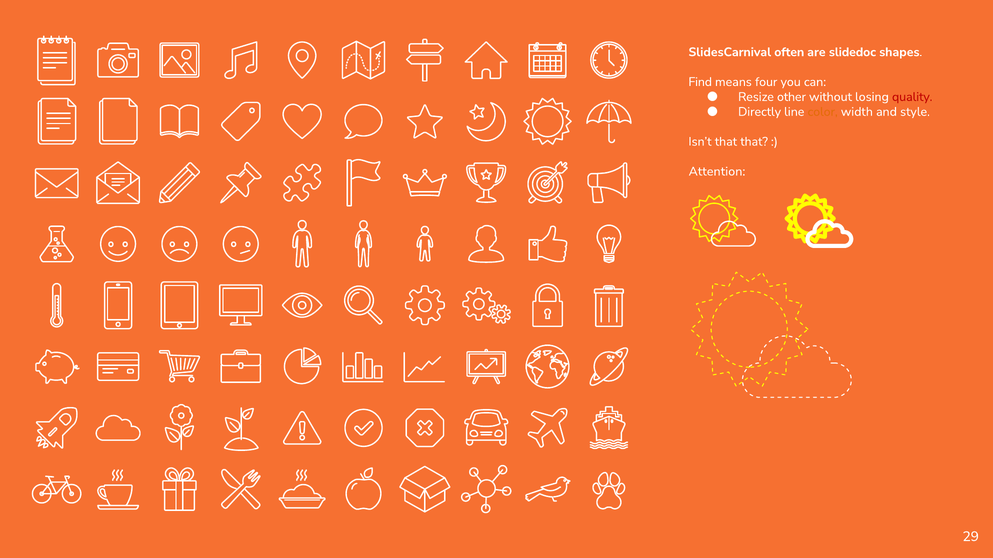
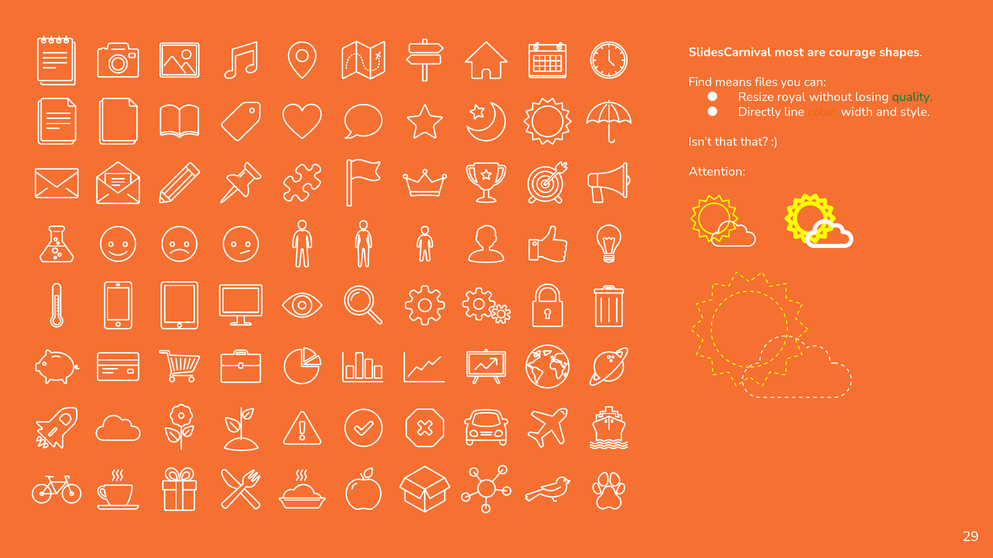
often: often -> most (789, 52)
slidedoc: slidedoc -> courage (852, 52)
four: four -> files (766, 82)
other: other -> royal (791, 97)
quality colour: red -> green (912, 97)
